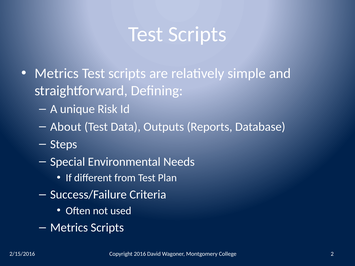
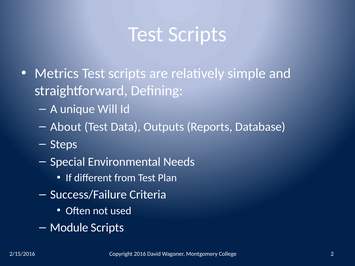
Risk: Risk -> Will (107, 109)
Metrics: Metrics -> Module (69, 228)
